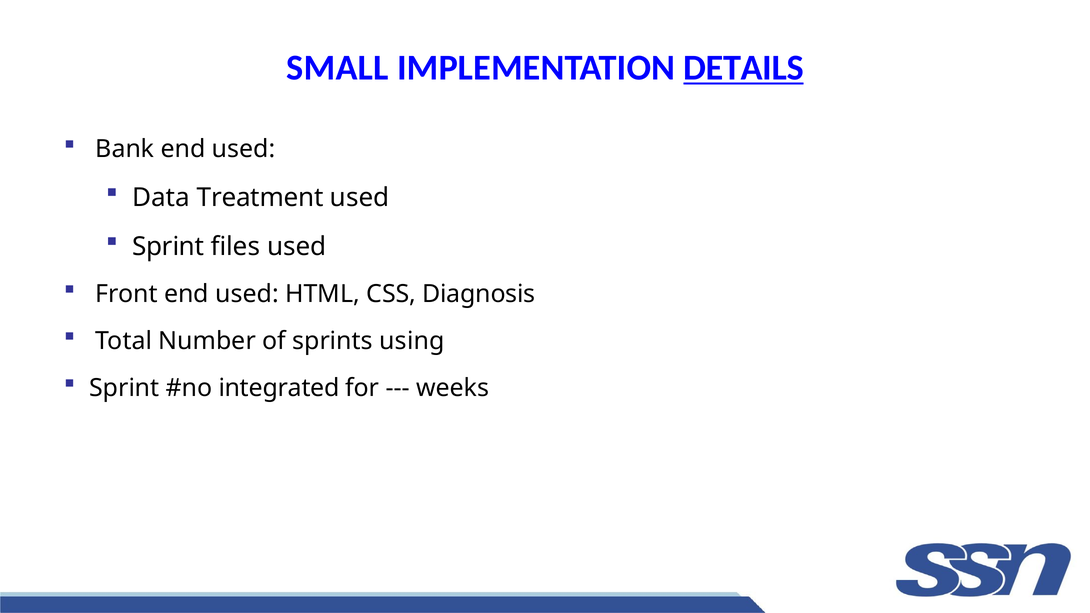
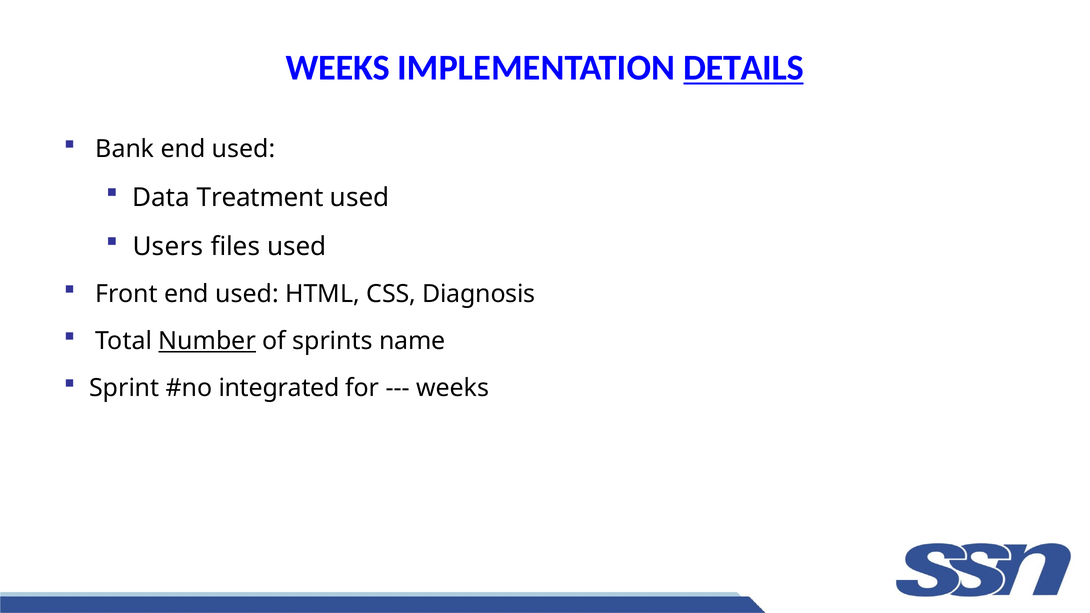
SMALL: SMALL -> WEEKS (338, 68)
Sprint: Sprint -> Users (168, 247)
Number underline: none -> present (207, 341)
using: using -> name (412, 341)
